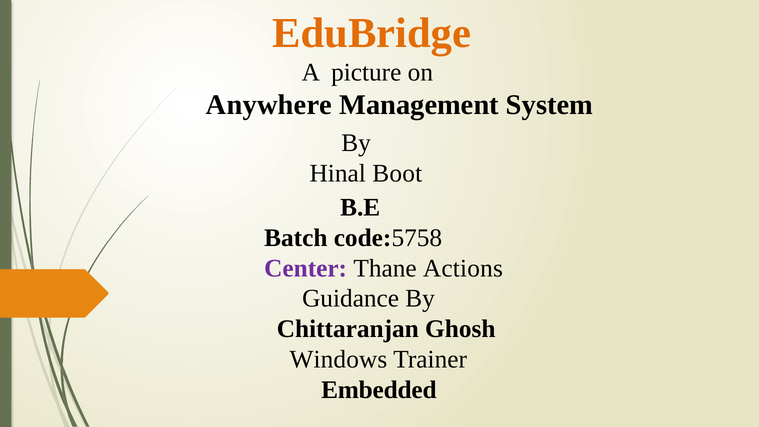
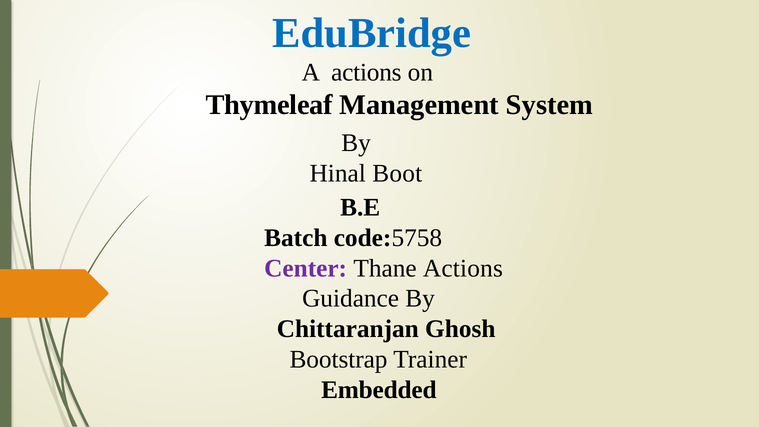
EduBridge colour: orange -> blue (372, 33)
A picture: picture -> actions (366, 72)
Anywhere: Anywhere -> Thymeleaf (269, 105)
Windows: Windows -> Bootstrap (338, 359)
